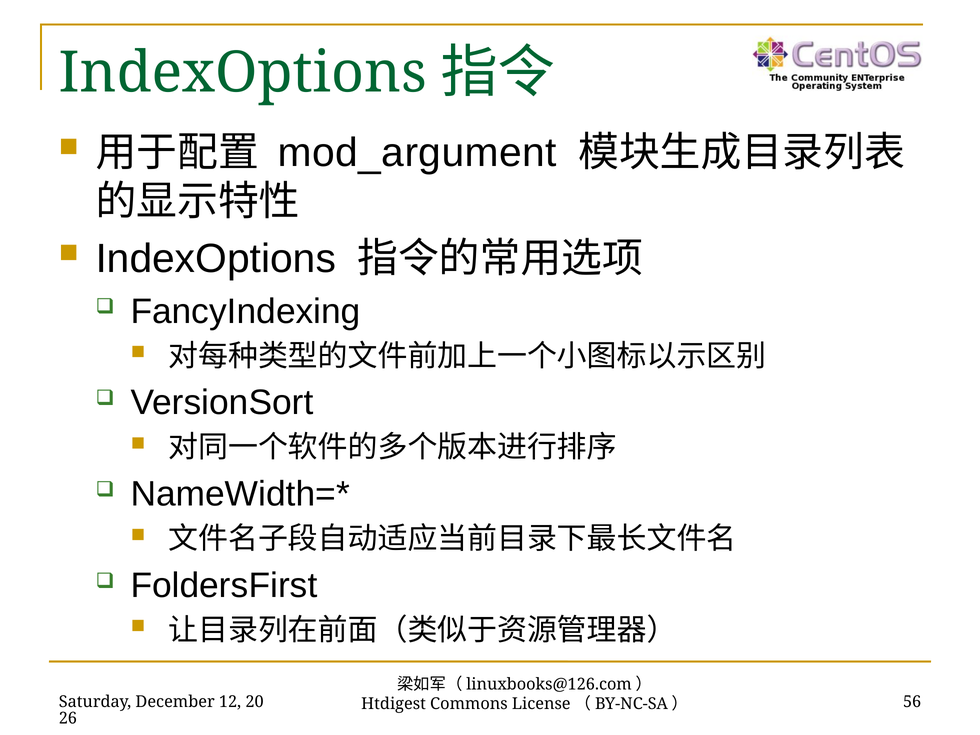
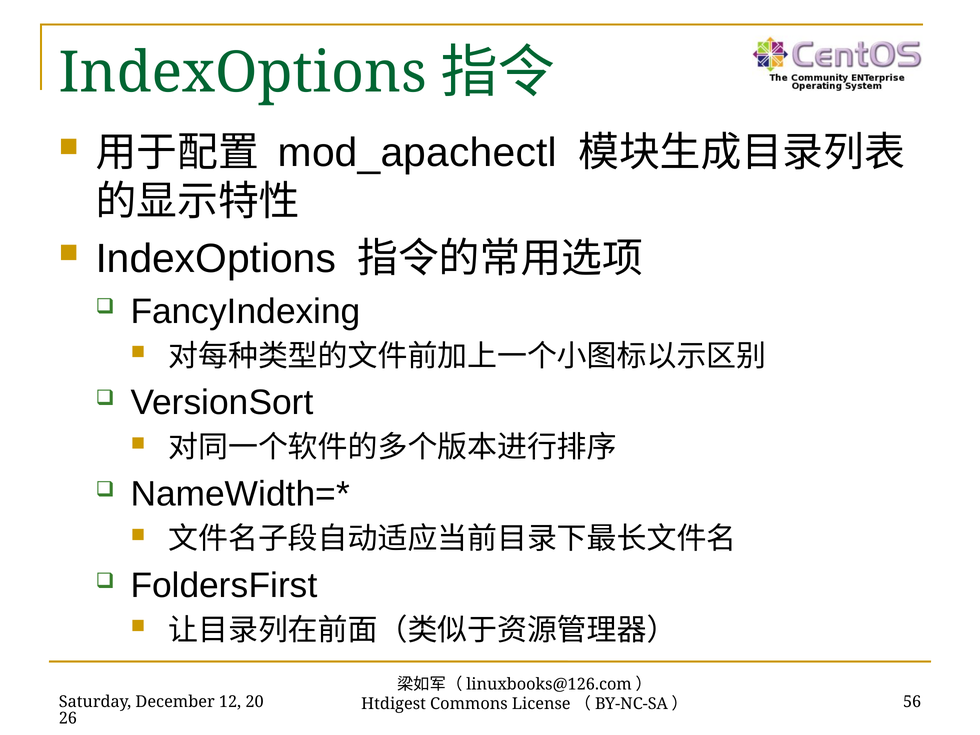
mod_argument: mod_argument -> mod_apachectl (417, 153)
